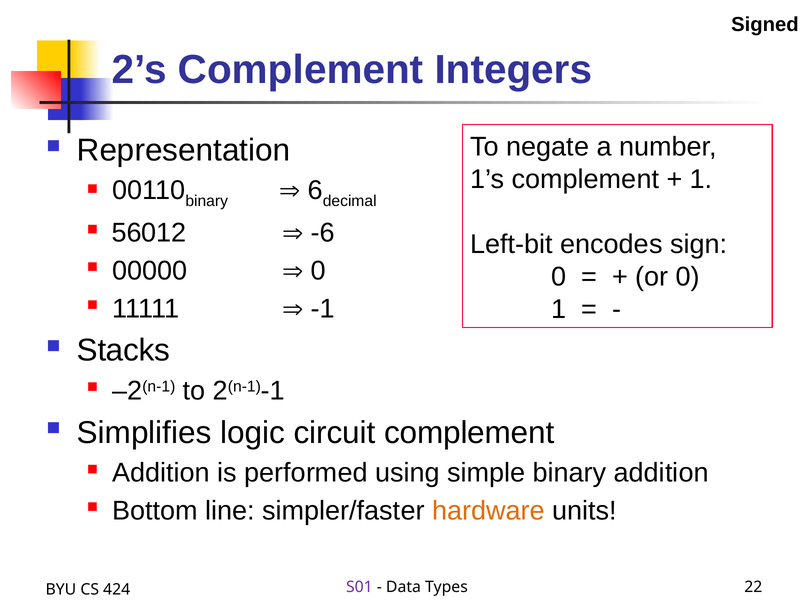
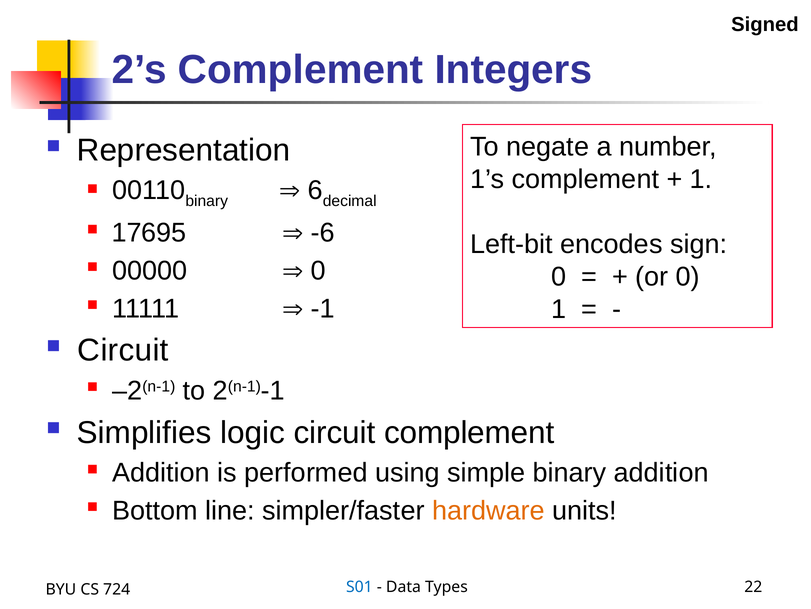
56012: 56012 -> 17695 (149, 233)
Stacks: Stacks -> Circuit (123, 350)
S01 colour: purple -> blue (359, 586)
424: 424 -> 724 (117, 589)
